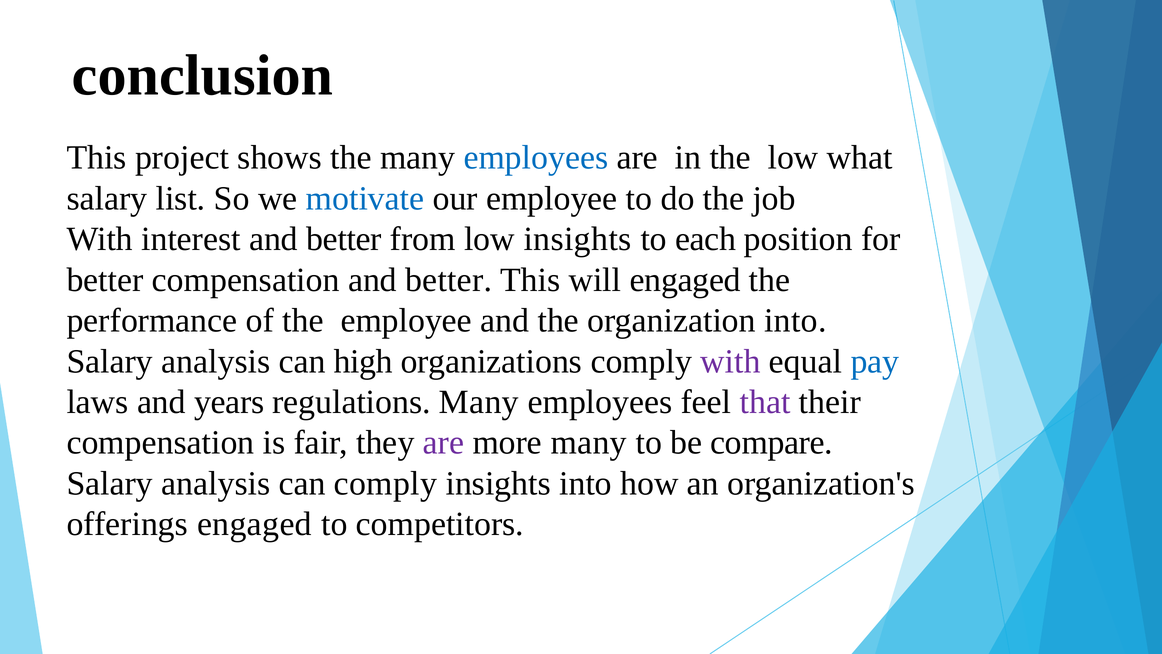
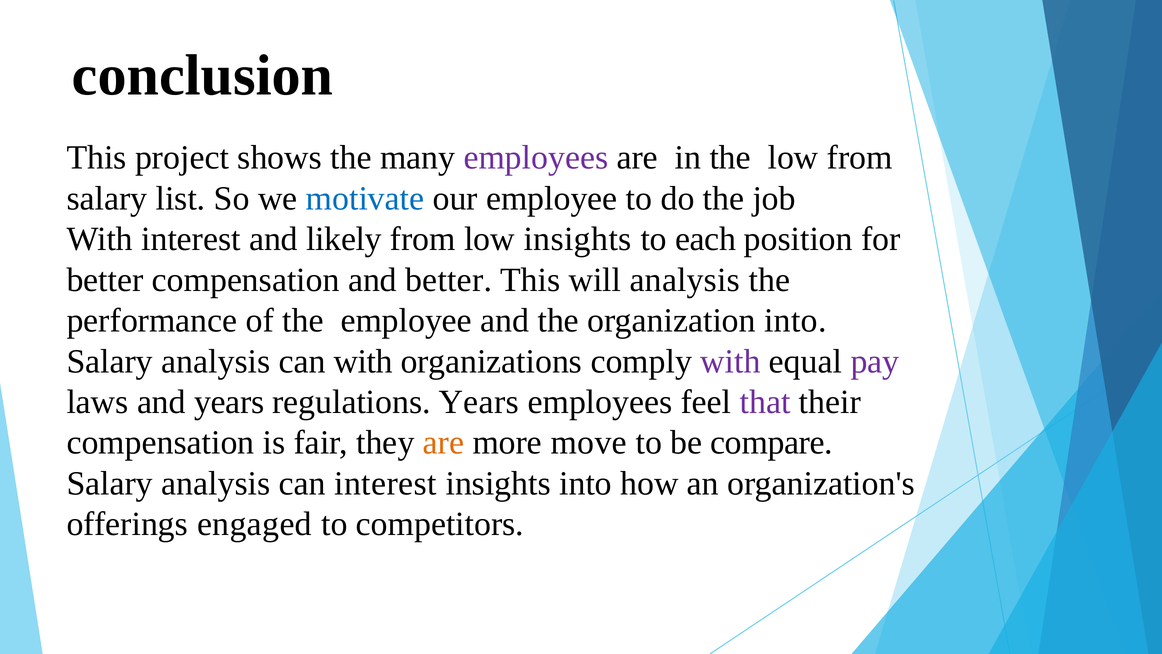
employees colour: blue -> purple (536, 158)
low what: what -> from (860, 158)
interest and better: better -> likely (344, 239)
will engaged: engaged -> analysis (685, 280)
can high: high -> with (363, 361)
pay colour: blue -> purple (875, 361)
regulations Many: Many -> Years (479, 402)
are colour: purple -> orange (443, 443)
more many: many -> move (589, 443)
can comply: comply -> interest (385, 483)
